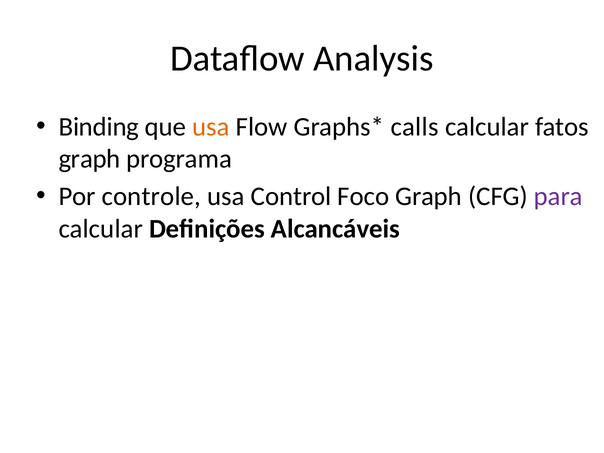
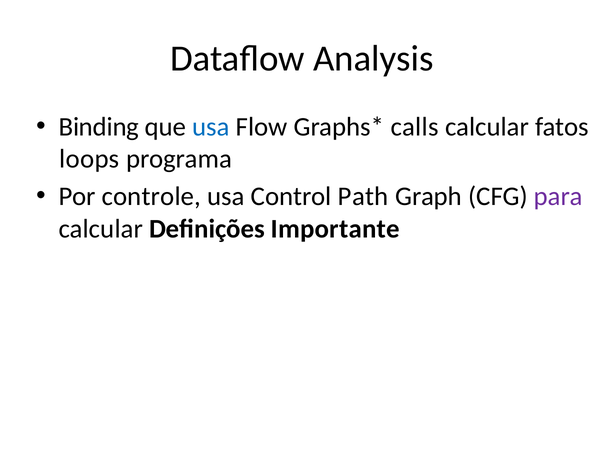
usa colour: orange -> blue (211, 127)
graph: graph -> loops (89, 159)
Foco: Foco -> Path (363, 197)
Alcancáveis: Alcancáveis -> Importante (335, 229)
